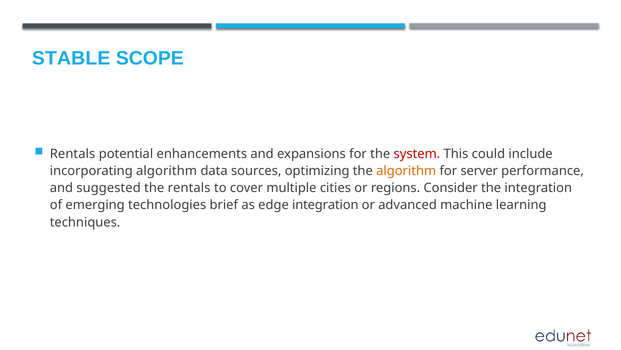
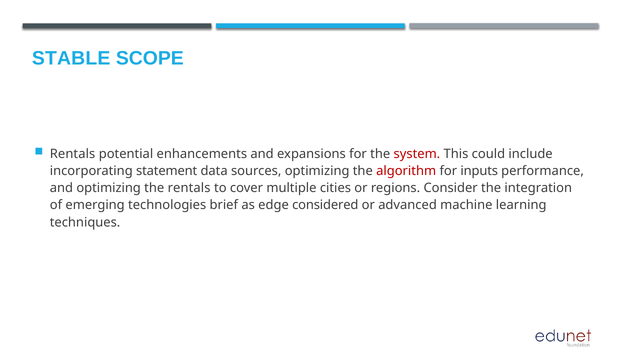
incorporating algorithm: algorithm -> statement (167, 171)
algorithm colour: orange -> red (406, 171)
server: server -> inputs (479, 171)
and suggested: suggested -> optimizing (109, 188)
edge integration: integration -> considered (325, 205)
